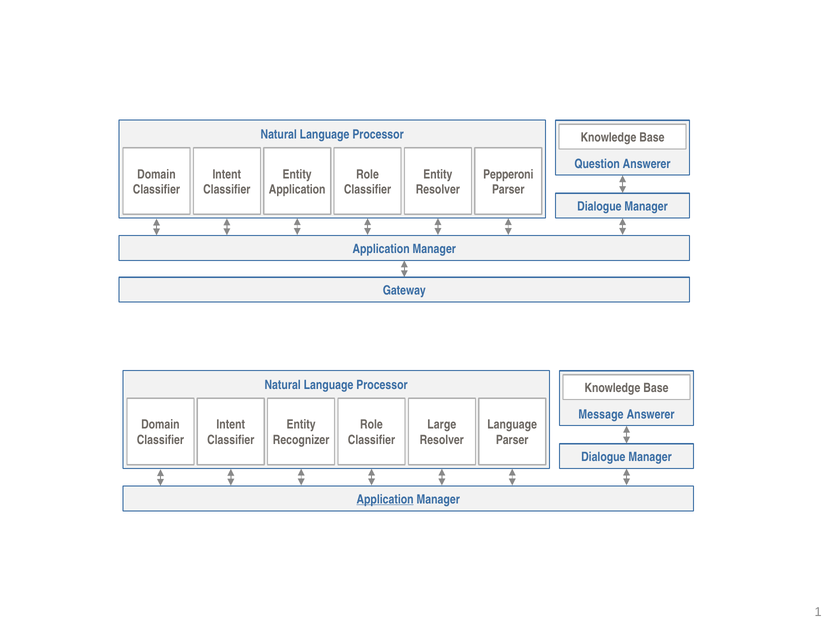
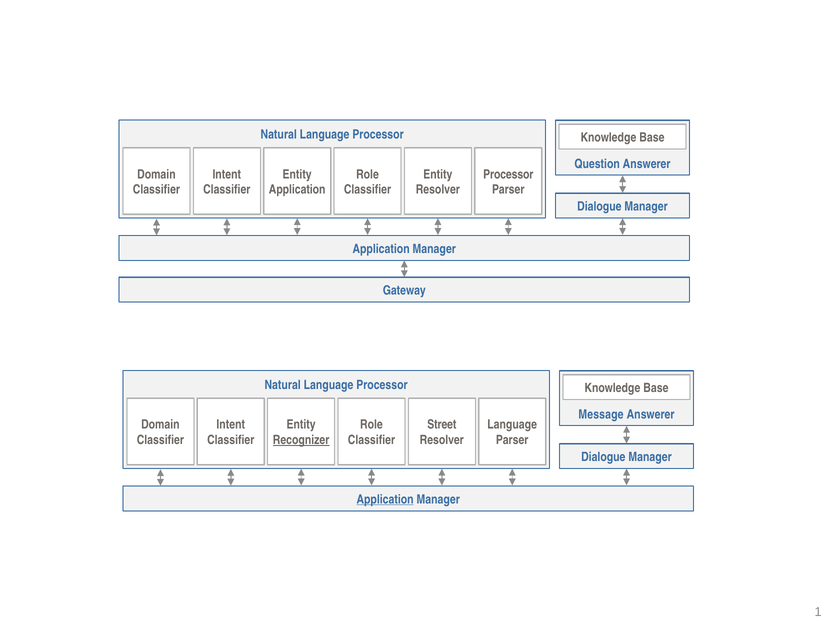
Pepperoni: Pepperoni -> Processor (508, 174)
Large: Large -> Street (442, 425)
Recognizer underline: none -> present (301, 440)
